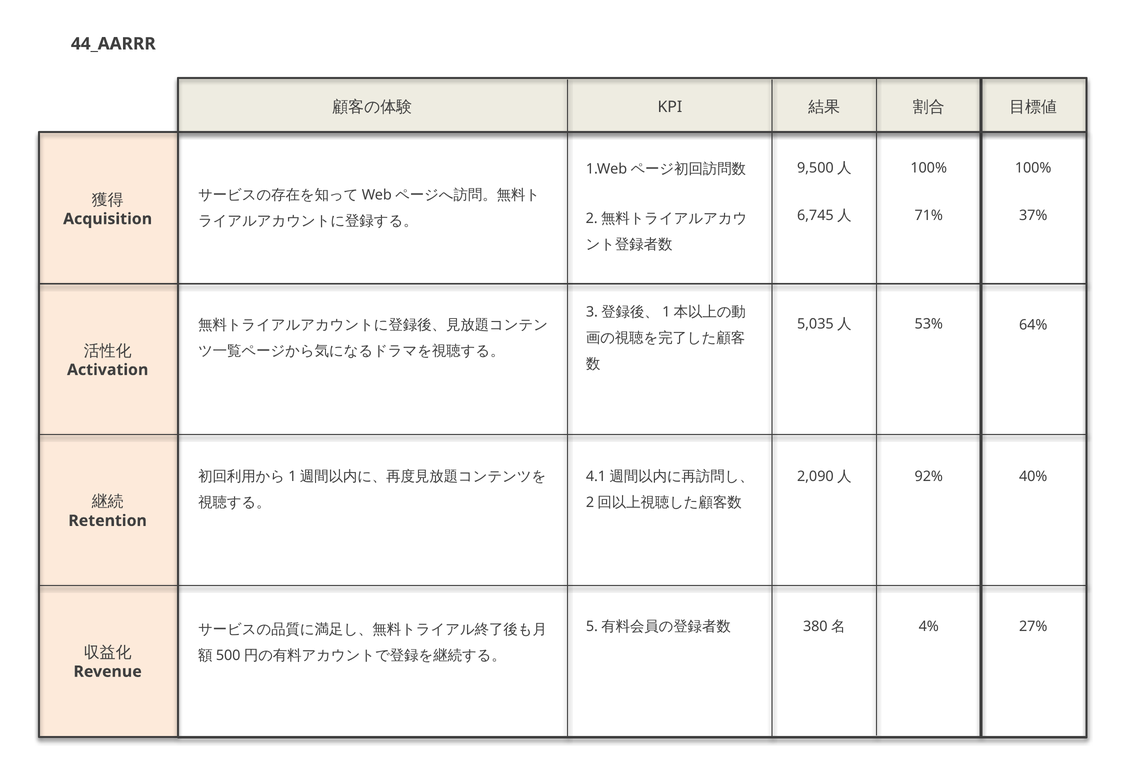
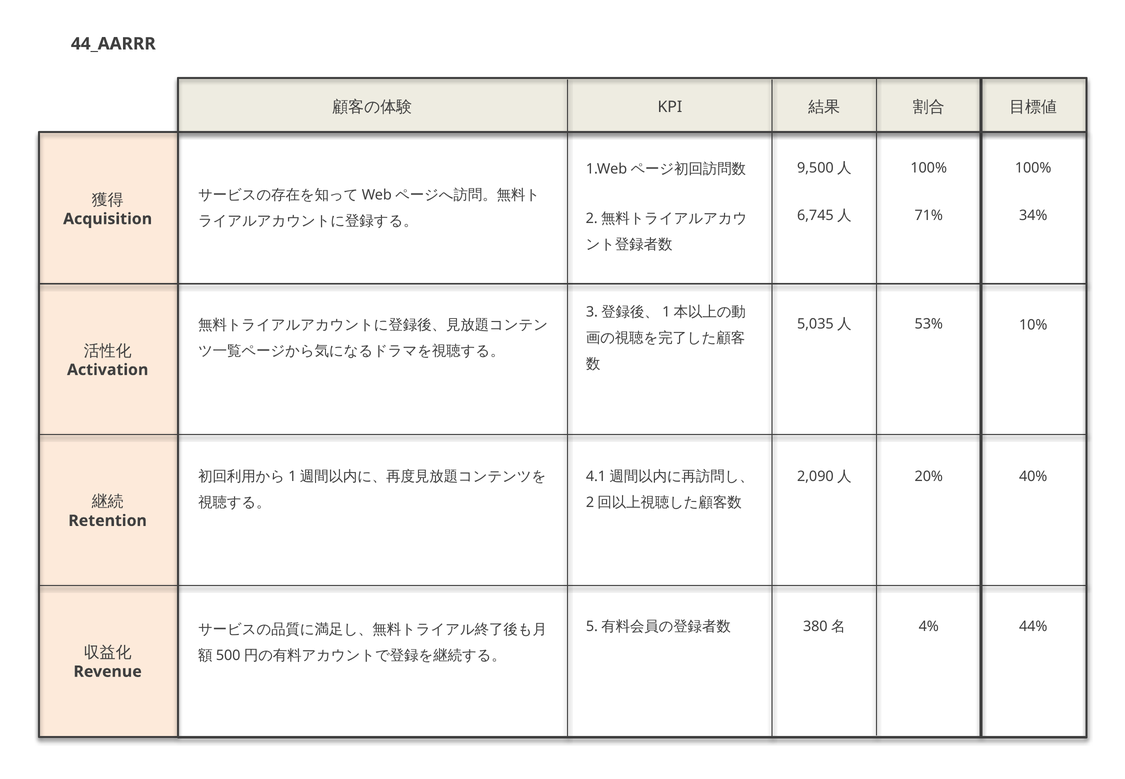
37%: 37% -> 34% (1033, 215)
64%: 64% -> 10% (1033, 325)
92%: 92% -> 20% (929, 476)
27%: 27% -> 44% (1033, 626)
